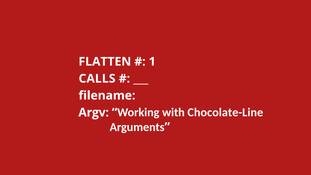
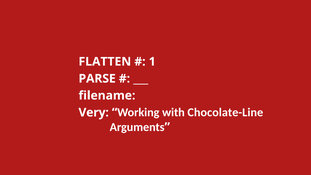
CALLS: CALLS -> PARSE (97, 79)
Argv: Argv -> Very (94, 112)
